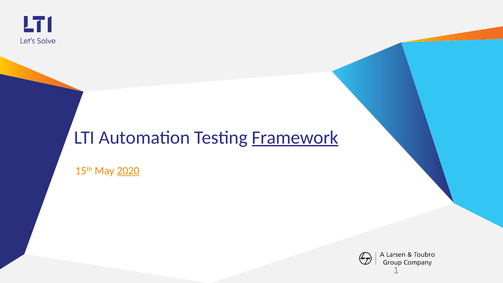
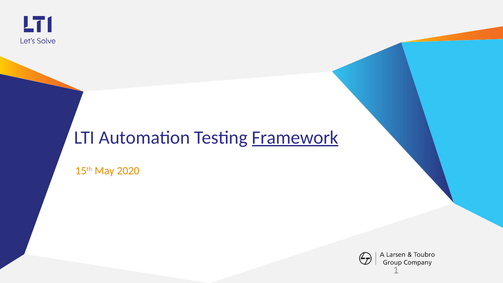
2020 underline: present -> none (128, 171)
